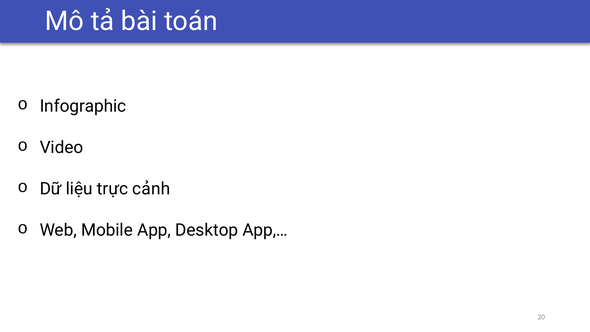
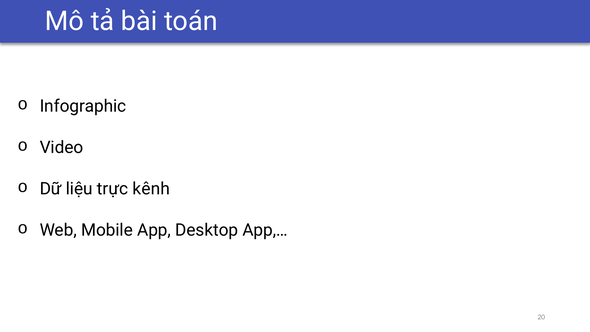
trực cảnh: cảnh -> kênh (151, 189)
